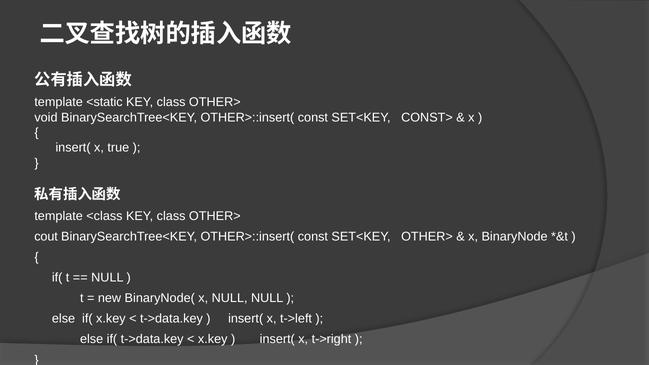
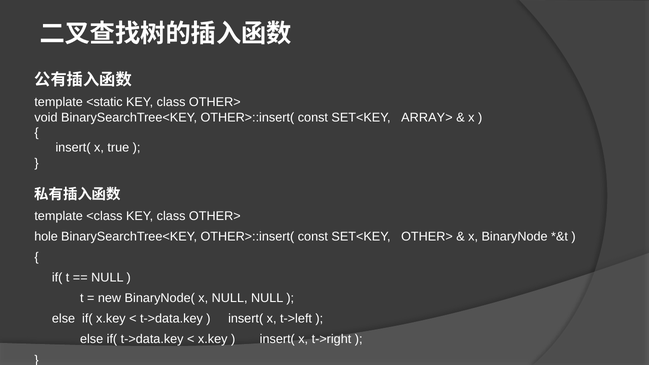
CONST>: CONST> -> ARRAY> (427, 117)
cout: cout -> hole (46, 237)
